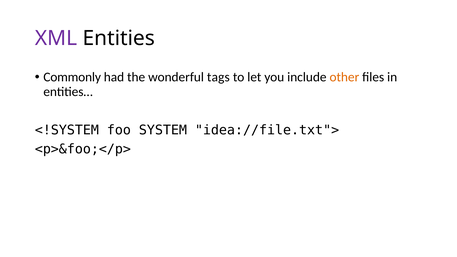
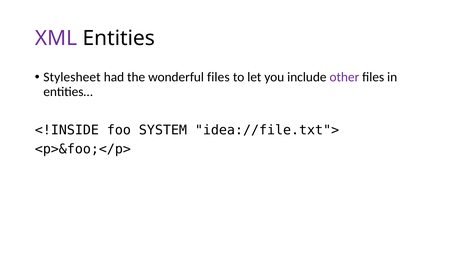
Commonly: Commonly -> Stylesheet (72, 77)
wonderful tags: tags -> files (218, 77)
other colour: orange -> purple (344, 77)
<!SYSTEM: <!SYSTEM -> <!INSIDE (67, 130)
